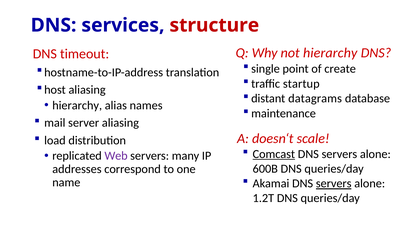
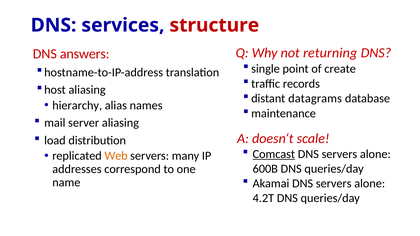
not hierarchy: hierarchy -> returning (330, 53)
timeout: timeout -> answers (85, 54)
startup: startup -> records (301, 84)
Web colour: purple -> orange (116, 156)
servers underline: present -> none (334, 184)
1.2T: 1.2T -> 4.2T (263, 198)
